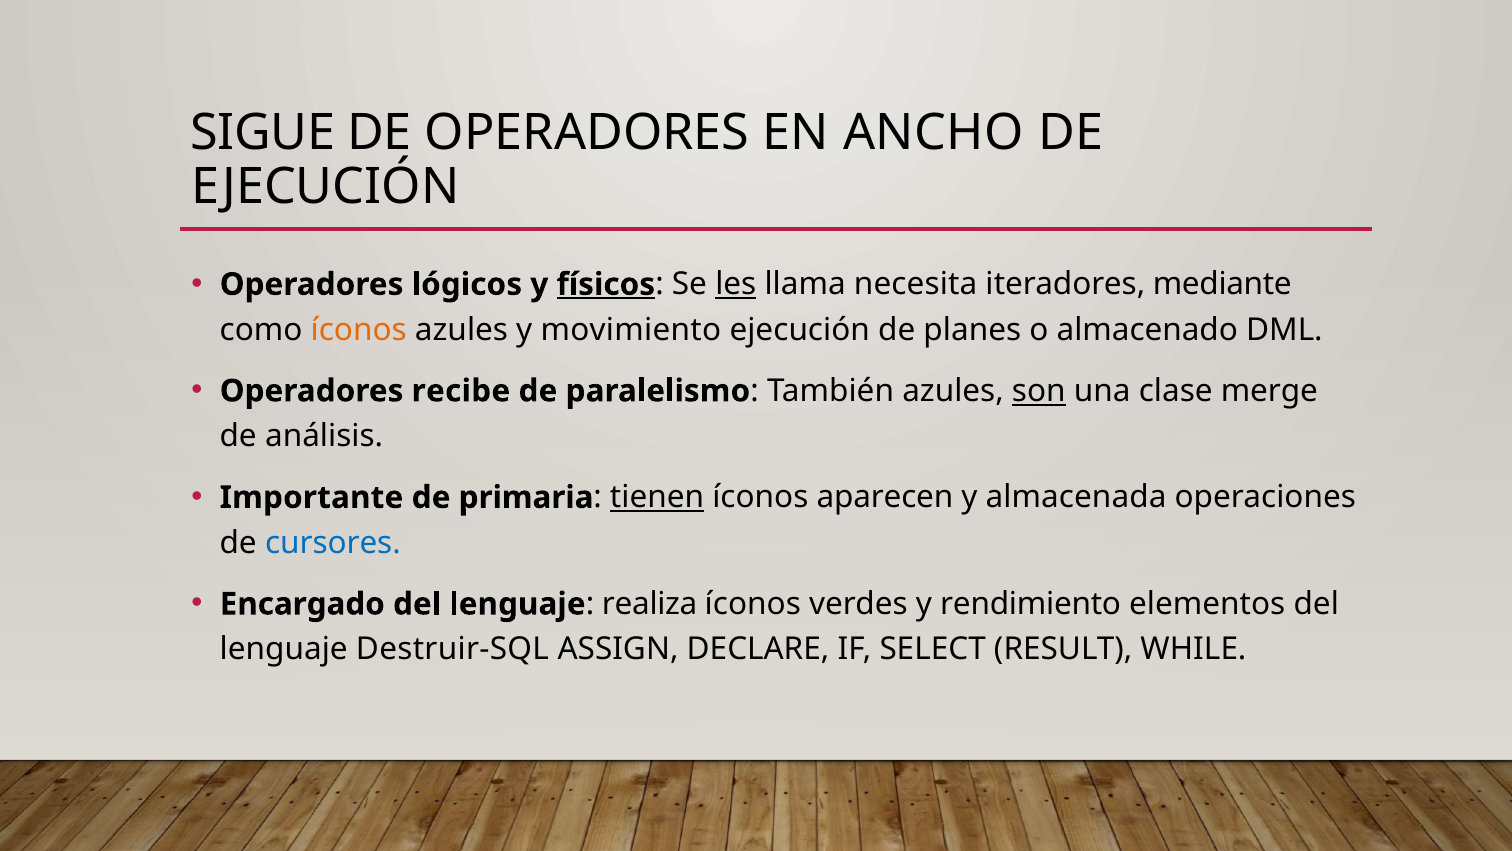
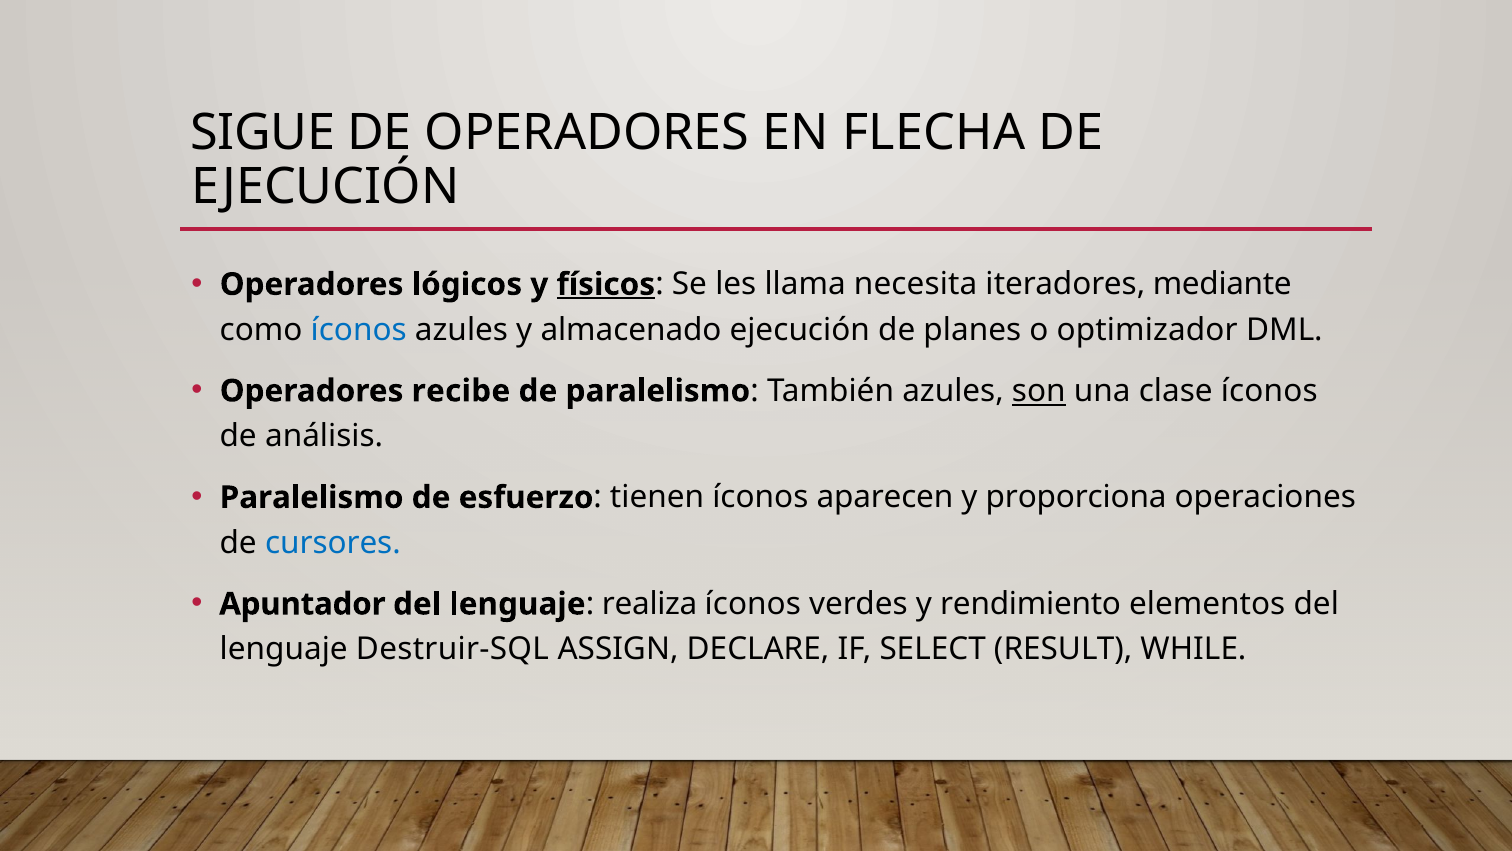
ANCHO: ANCHO -> FLECHA (934, 132)
les underline: present -> none (736, 284)
íconos colour: orange -> blue (359, 330)
movimiento: movimiento -> almacenado (631, 330)
almacenado: almacenado -> optimizador (1147, 330)
clase merge: merge -> íconos (1269, 391)
Importante: Importante -> Paralelismo (312, 497)
primaria: primaria -> esfuerzo (526, 497)
tienen underline: present -> none (657, 497)
almacenada: almacenada -> proporciona (1076, 497)
Encargado: Encargado -> Apuntador (302, 604)
